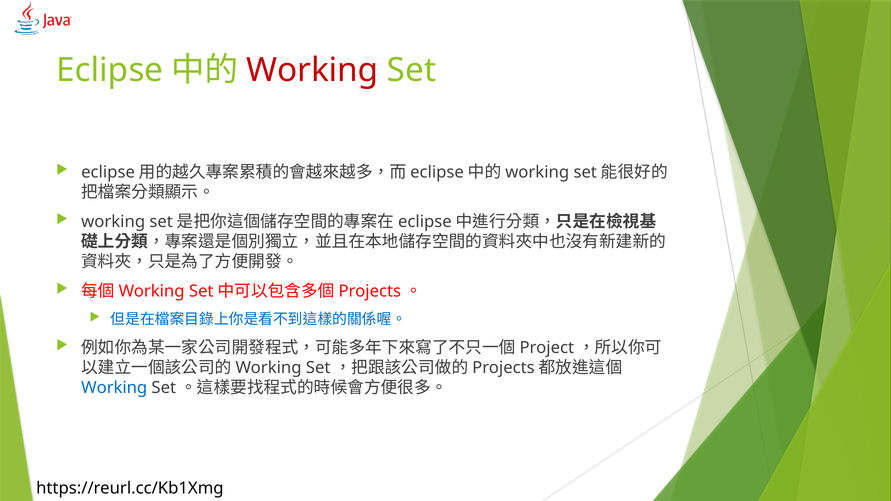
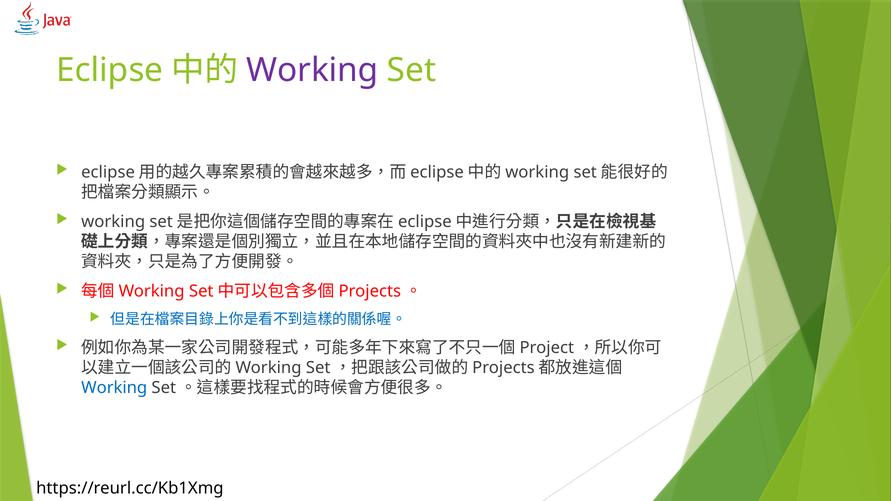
Working colour: red -> purple (312, 70)
